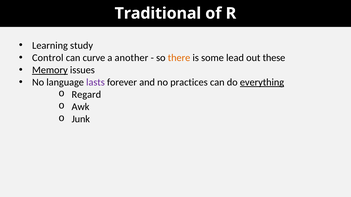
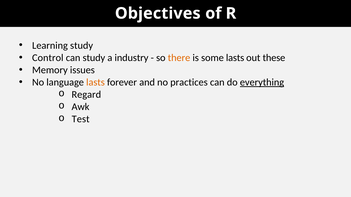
Traditional: Traditional -> Objectives (158, 13)
can curve: curve -> study (94, 58)
another: another -> industry (132, 58)
some lead: lead -> lasts (235, 58)
Memory underline: present -> none (50, 70)
lasts colour: purple -> orange (95, 82)
Junk: Junk -> Test (81, 119)
